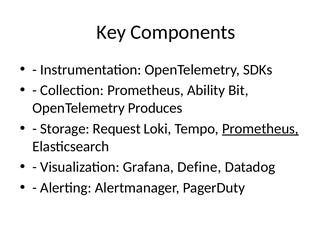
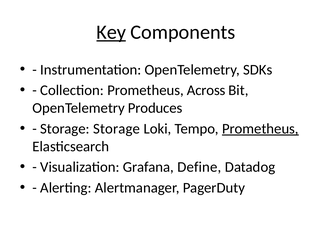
Key underline: none -> present (111, 32)
Ability: Ability -> Across (206, 90)
Storage Request: Request -> Storage (117, 129)
